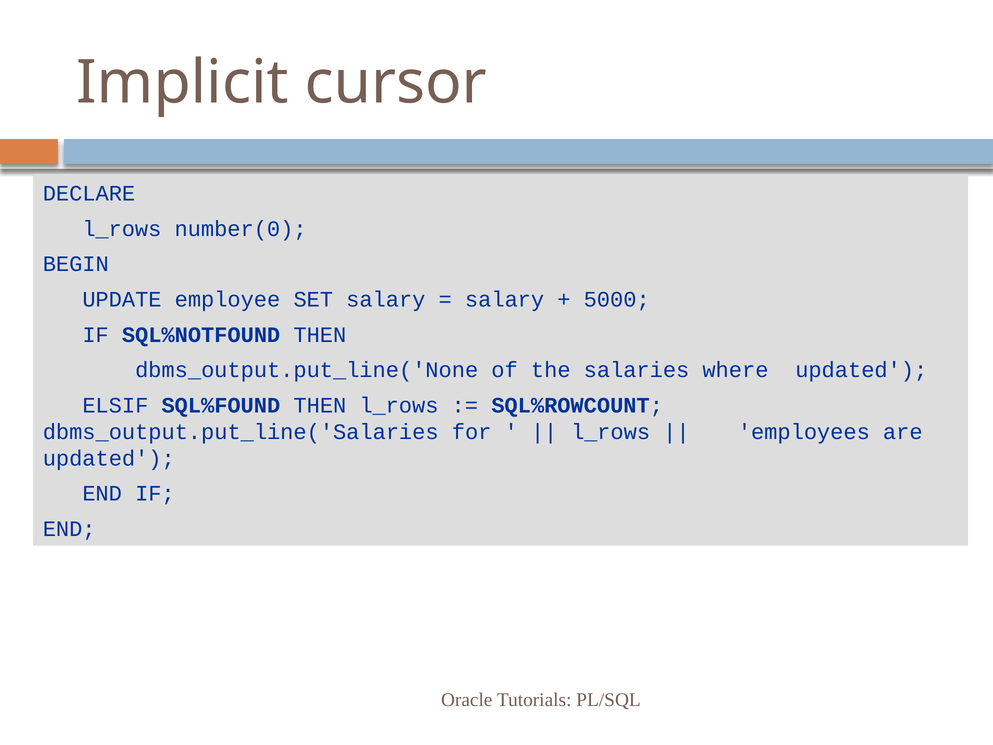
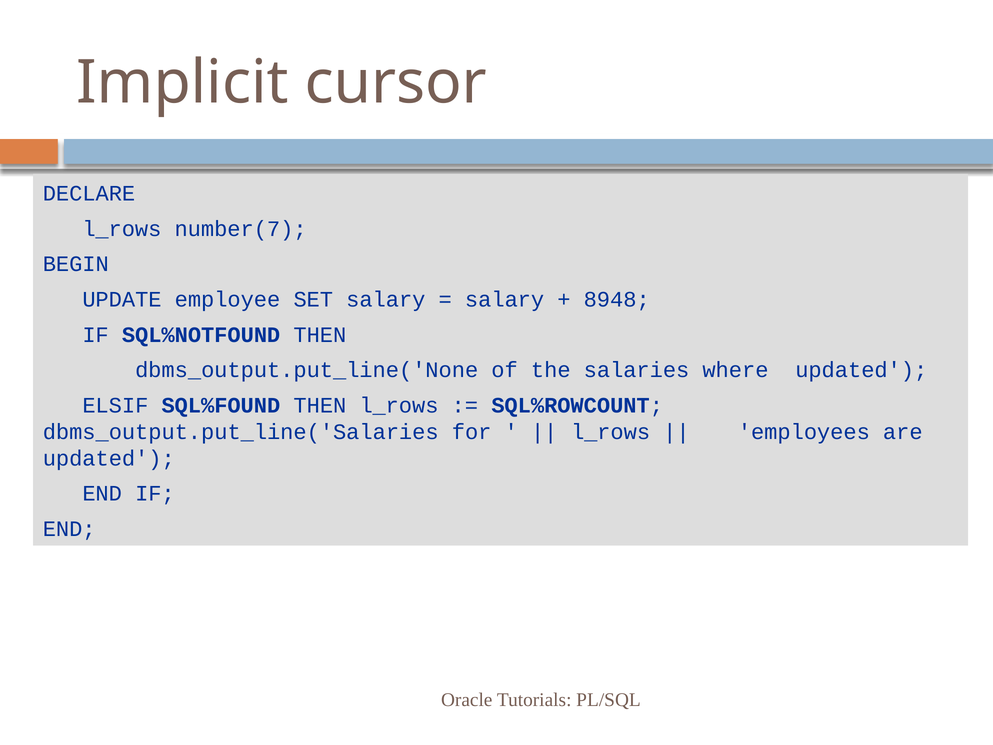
number(0: number(0 -> number(7 (241, 229)
5000: 5000 -> 8948 (617, 299)
